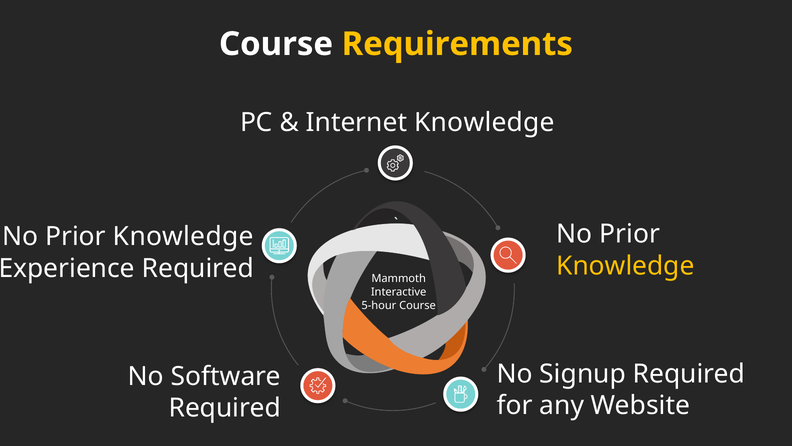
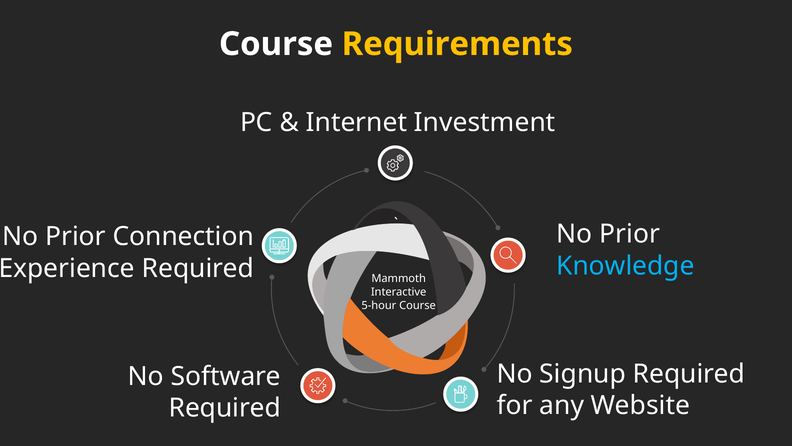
Internet Knowledge: Knowledge -> Investment (485, 122)
Knowledge: Knowledge -> Connection (183, 236)
Knowledge colour: yellow -> light blue (625, 266)
